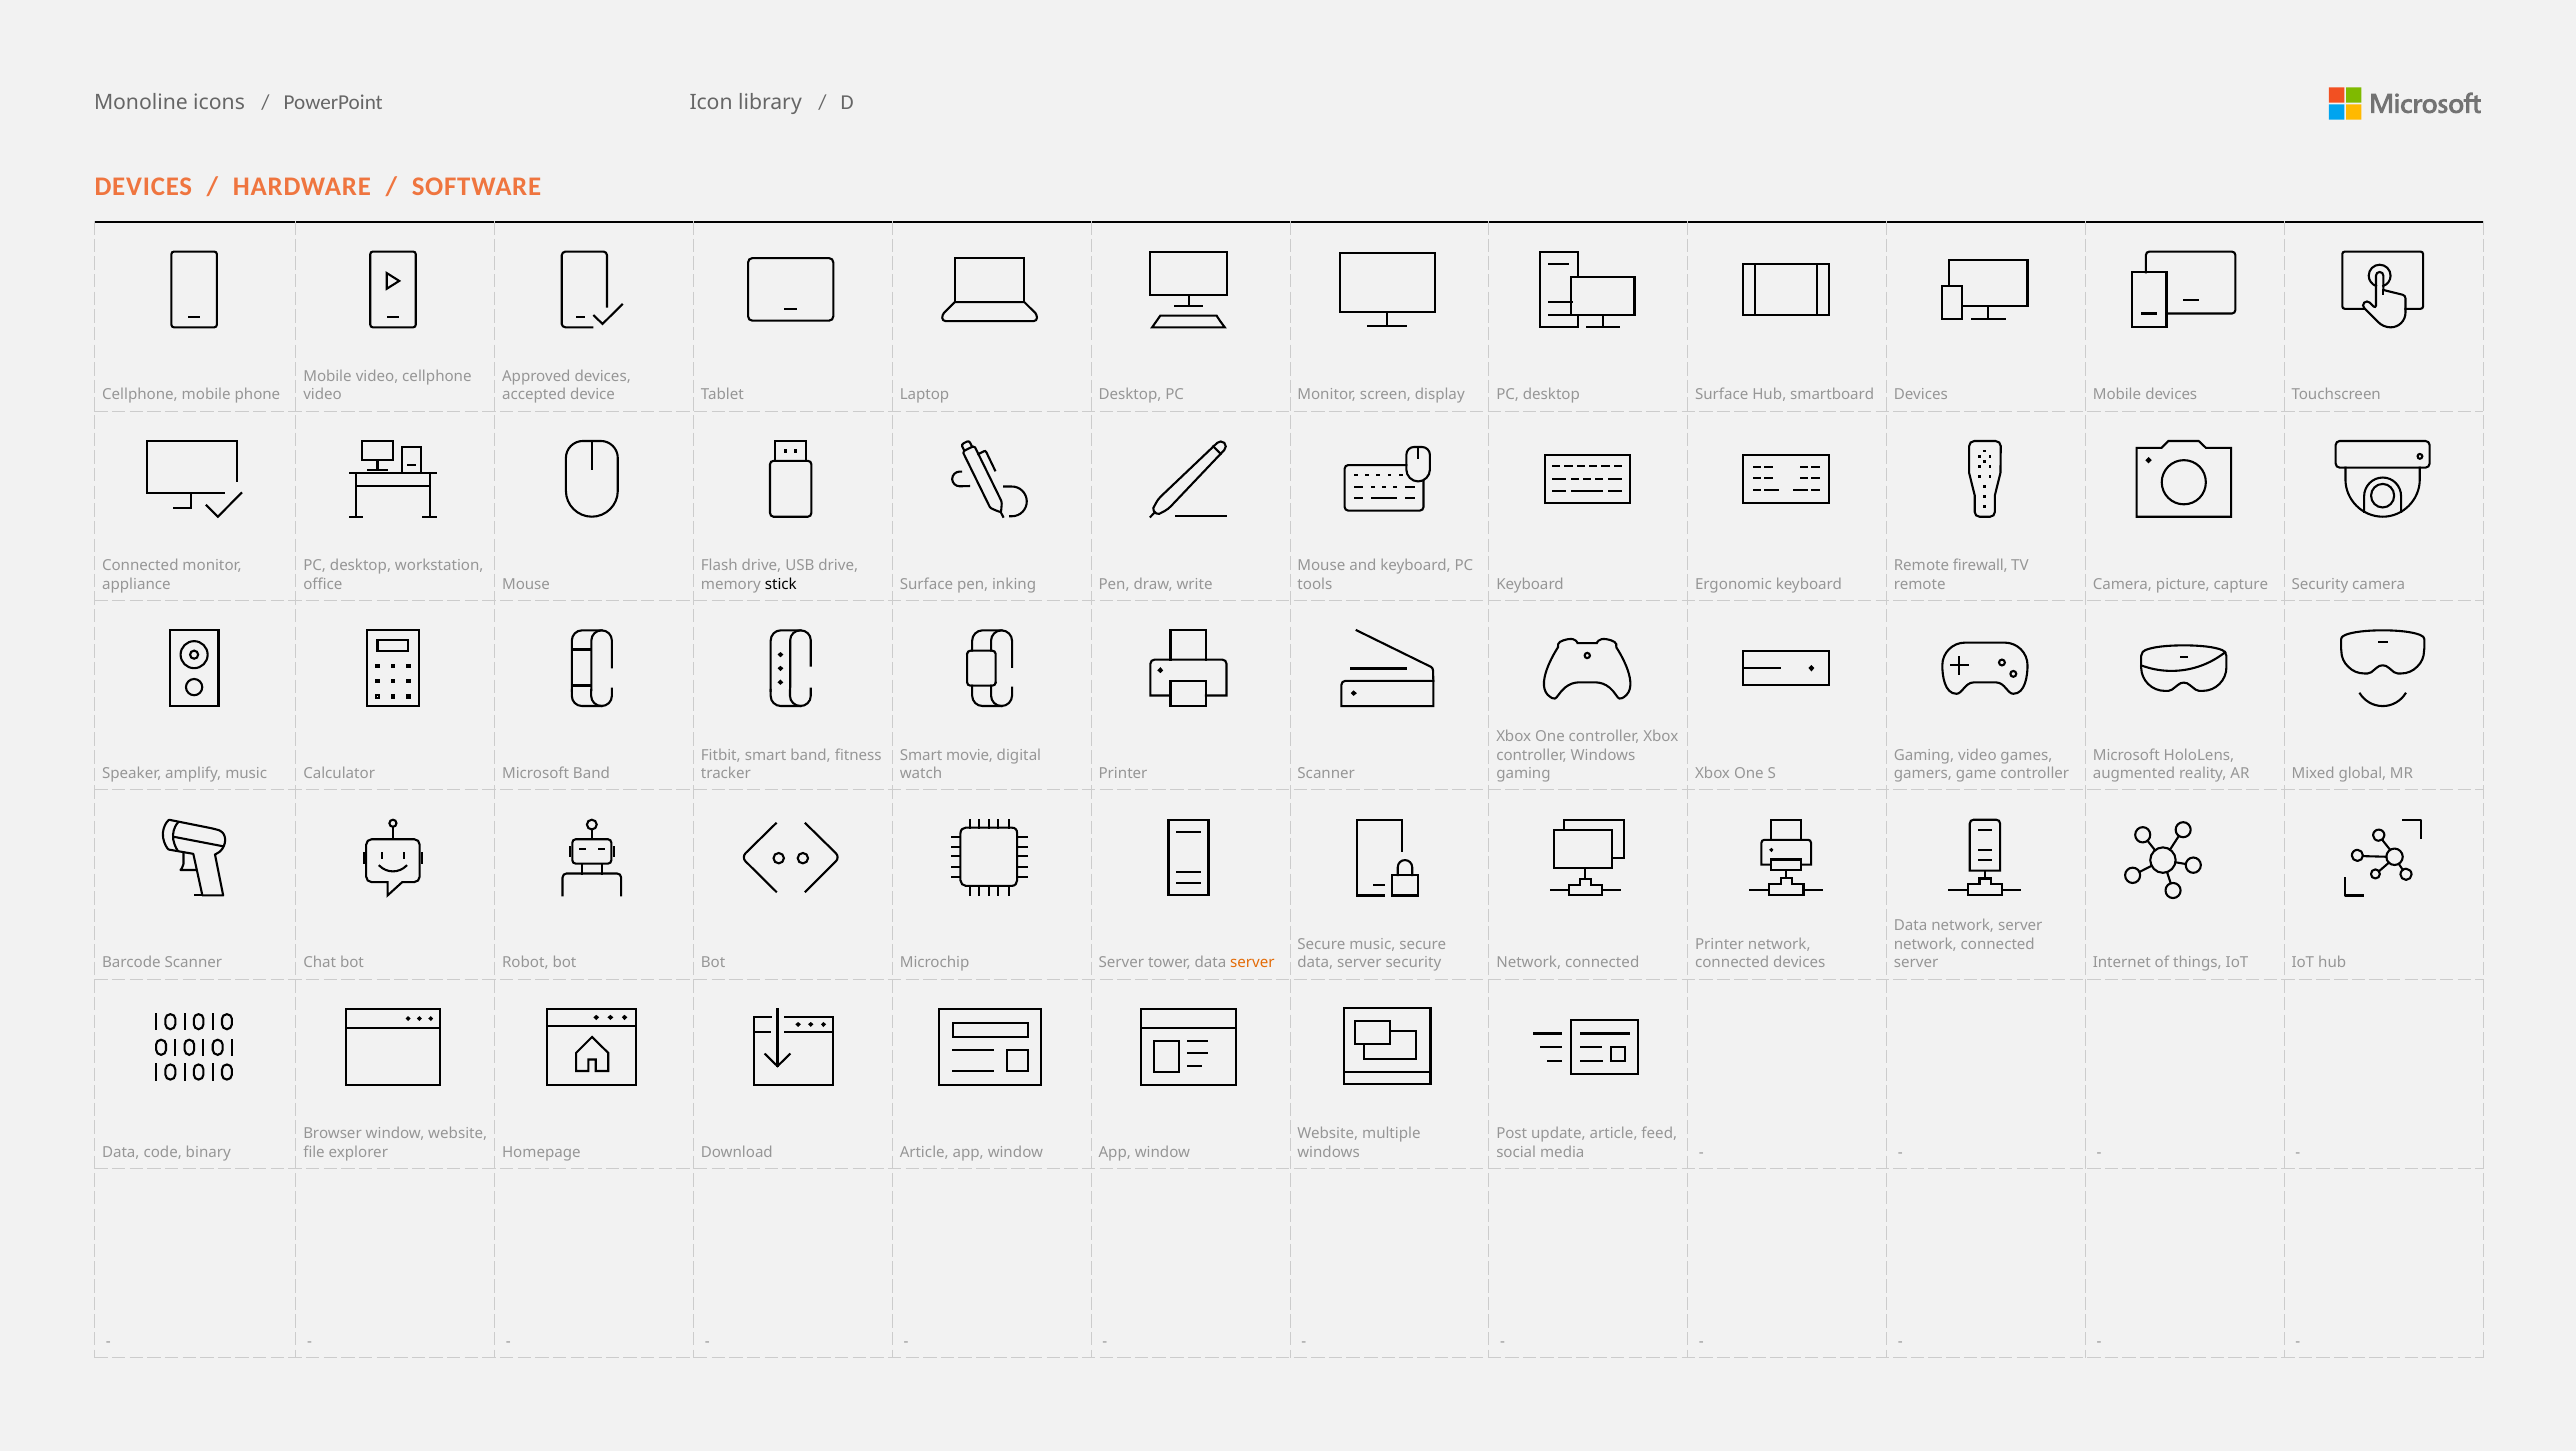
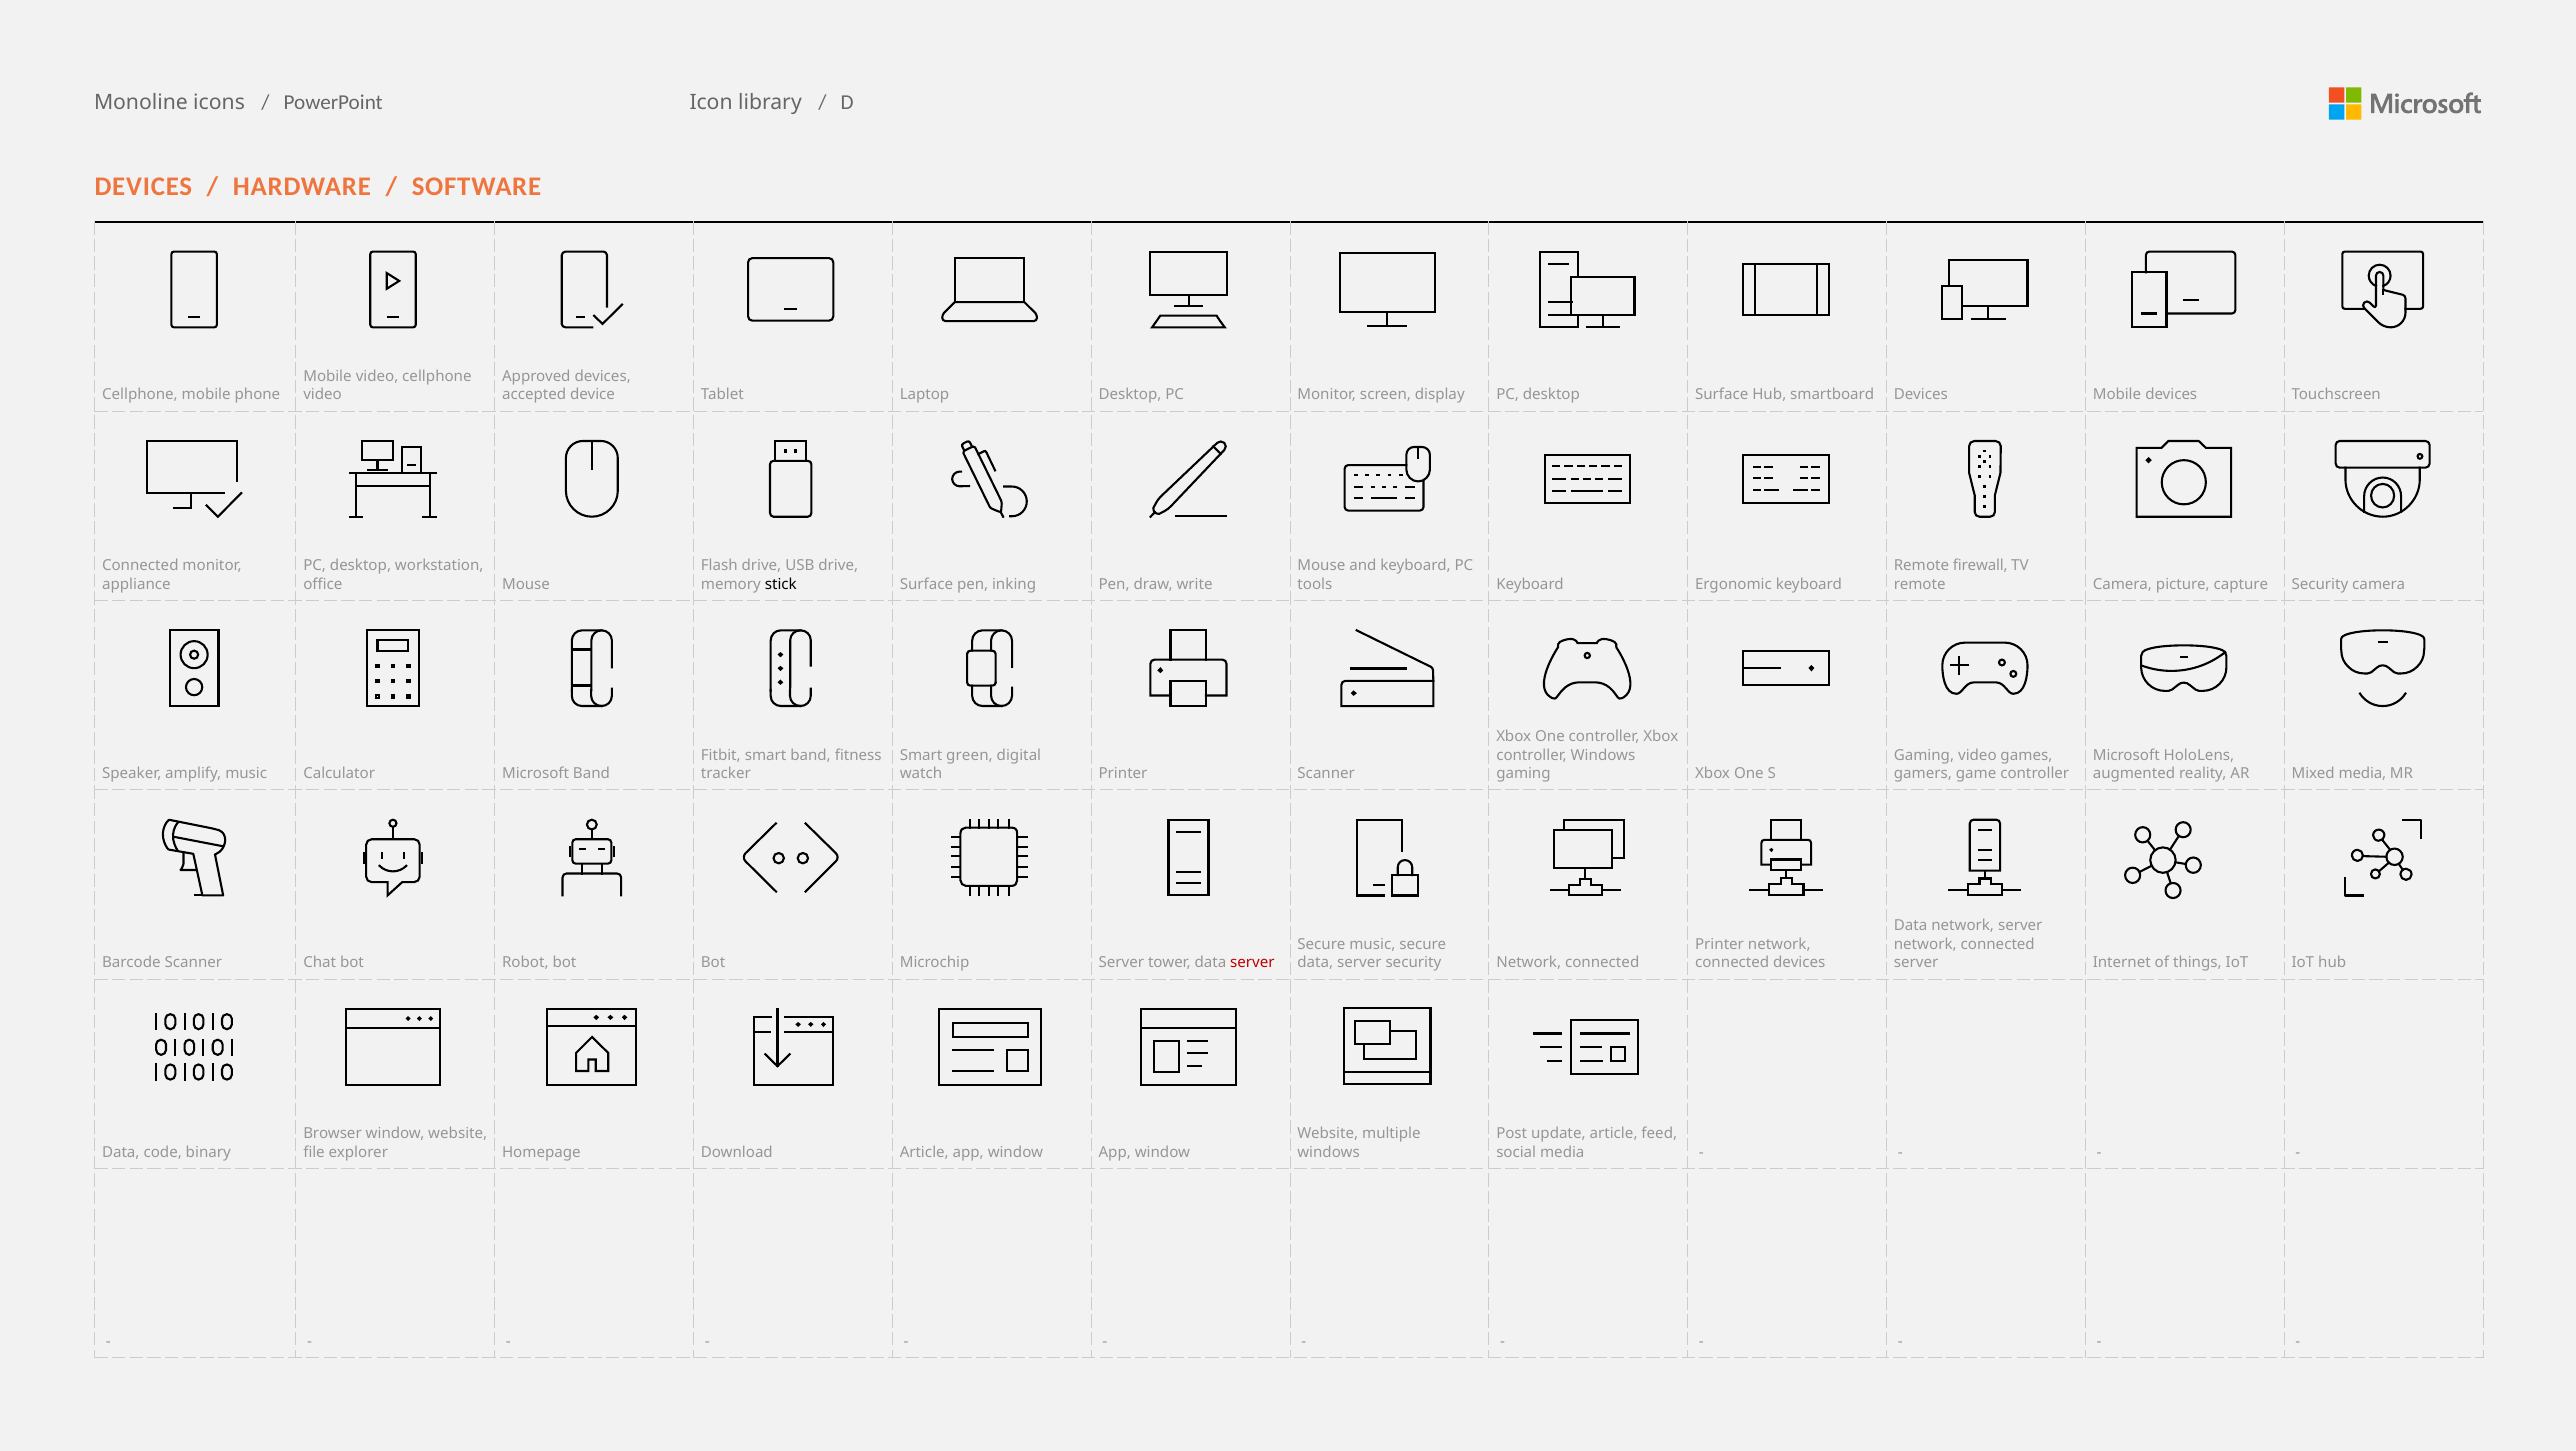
movie: movie -> green (970, 755)
Mixed global: global -> media (2362, 774)
server colour: orange -> red (1252, 963)
